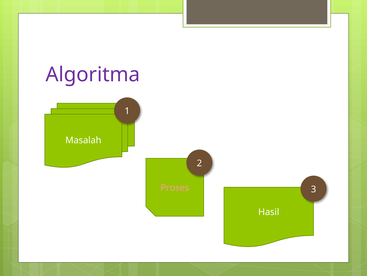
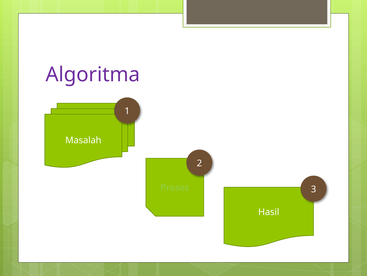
Proses colour: pink -> light green (175, 187)
